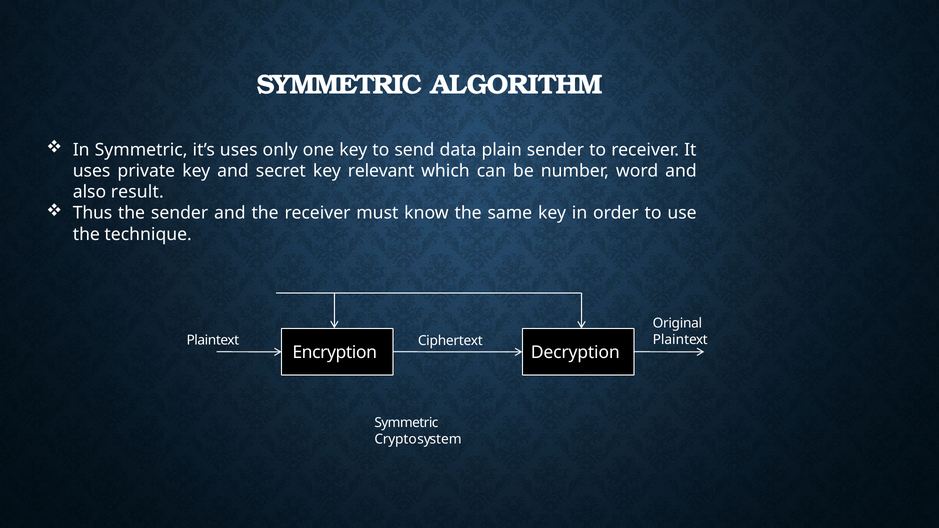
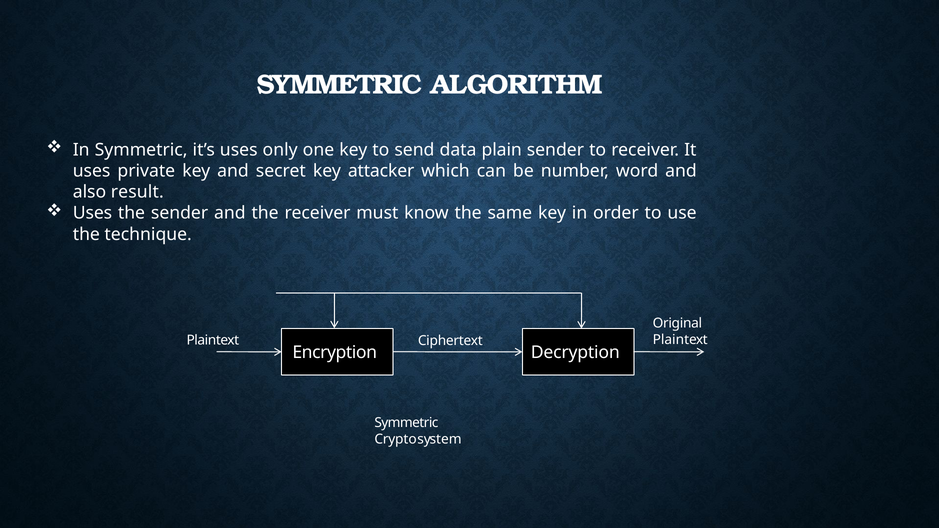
relevant: relevant -> attacker (381, 171)
Thus: Thus -> Uses (92, 213)
